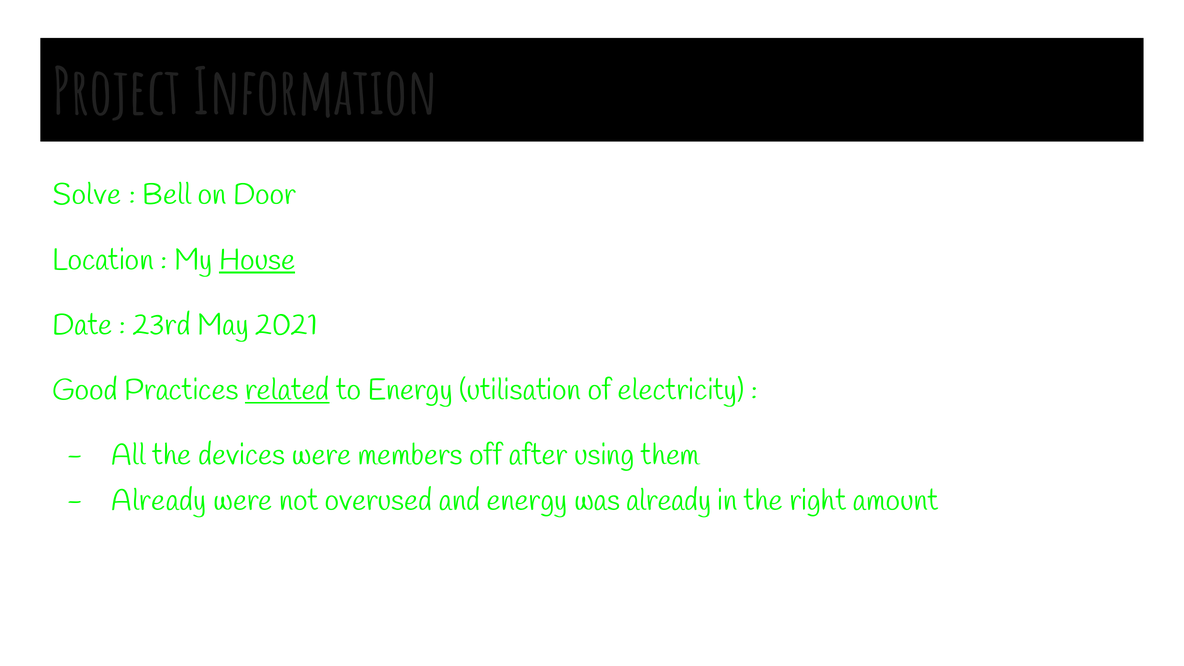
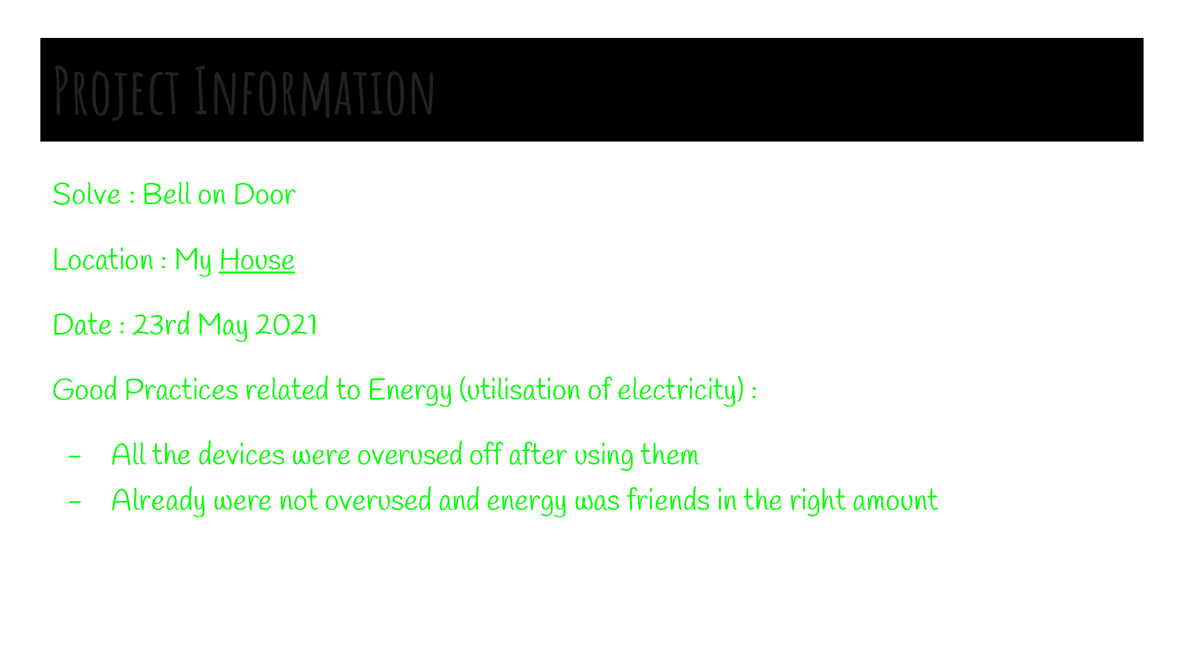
related underline: present -> none (287, 390)
were members: members -> overused (410, 455)
was already: already -> friends (669, 501)
